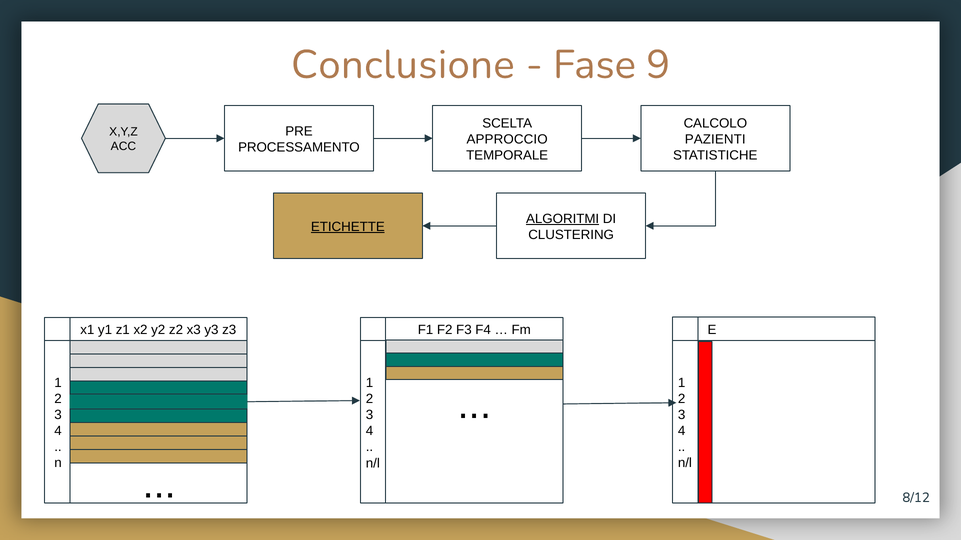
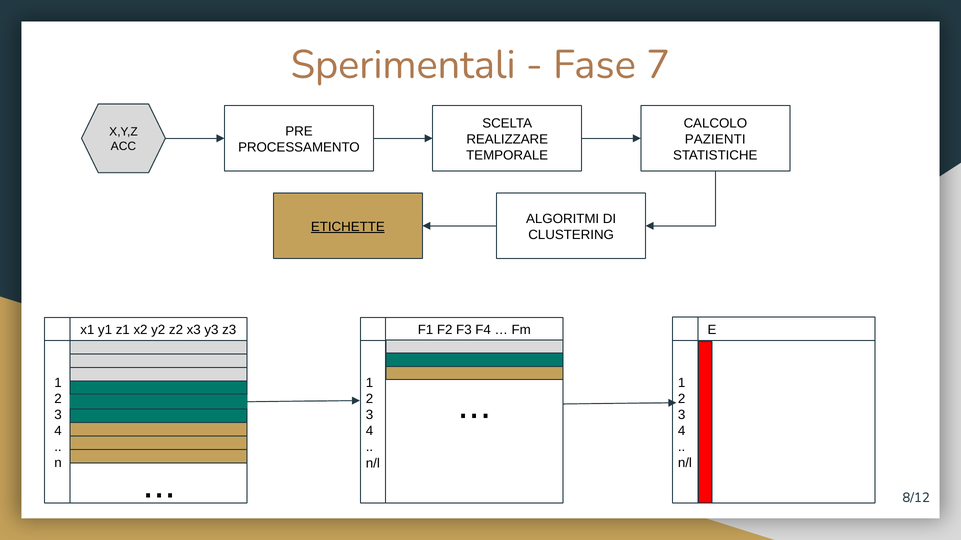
Conclusione: Conclusione -> Sperimentali (403, 65)
9: 9 -> 7 (658, 65)
APPROCCIO: APPROCCIO -> REALIZZARE (507, 139)
ALGORITMI underline: present -> none (563, 219)
